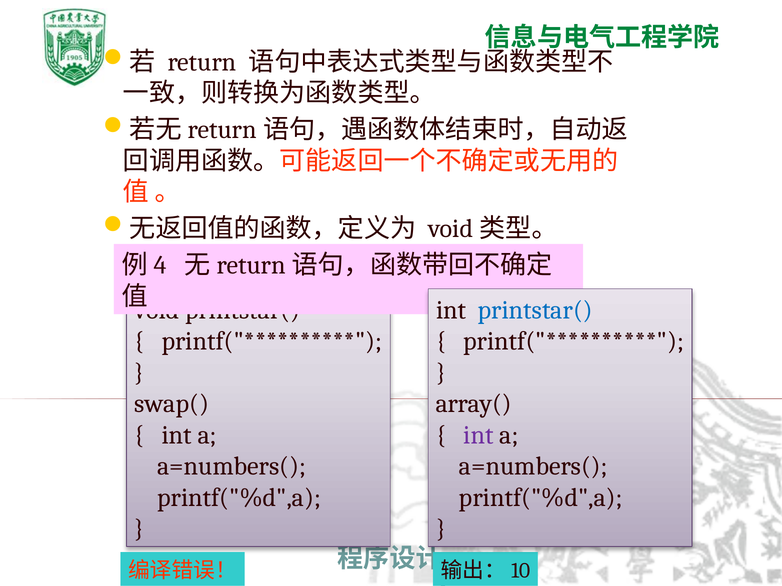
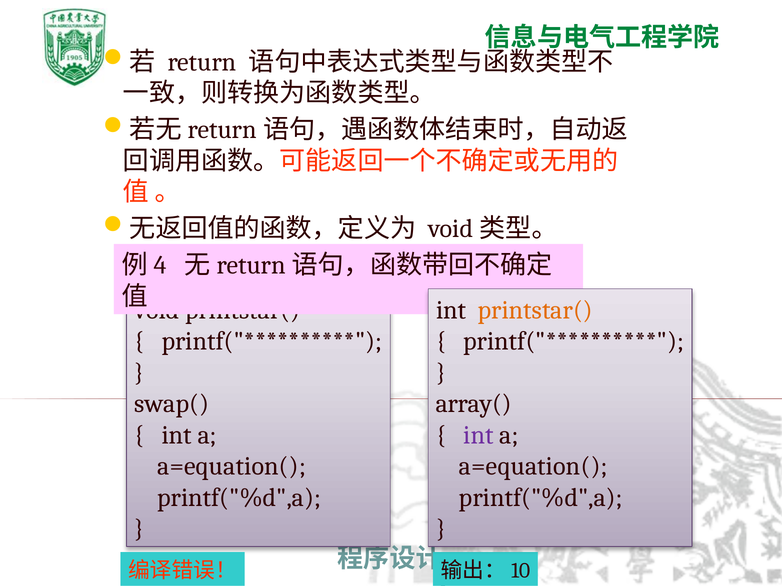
printstar( colour: blue -> orange (535, 310)
a=numbers(: a=numbers( -> a=equation( (232, 467)
a=numbers(: a=numbers( -> a=equation( (533, 467)
